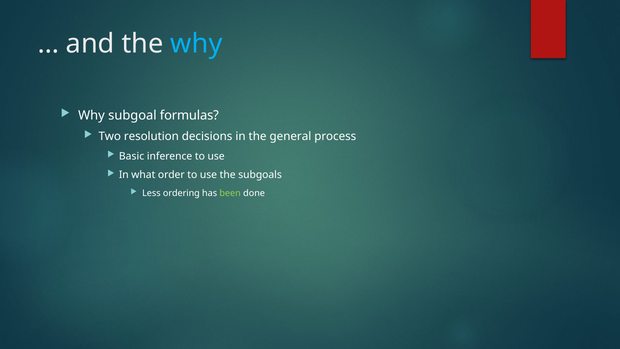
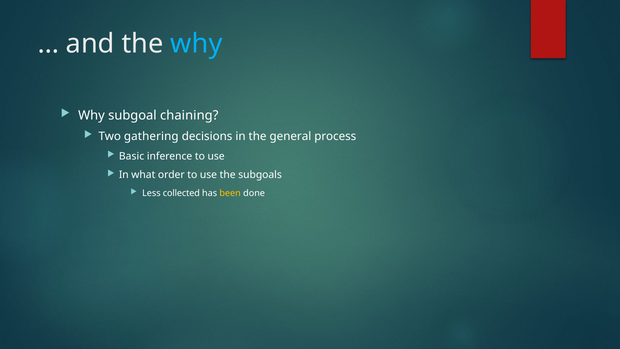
formulas: formulas -> chaining (189, 115)
resolution: resolution -> gathering (151, 136)
ordering: ordering -> collected (181, 193)
been colour: light green -> yellow (230, 193)
